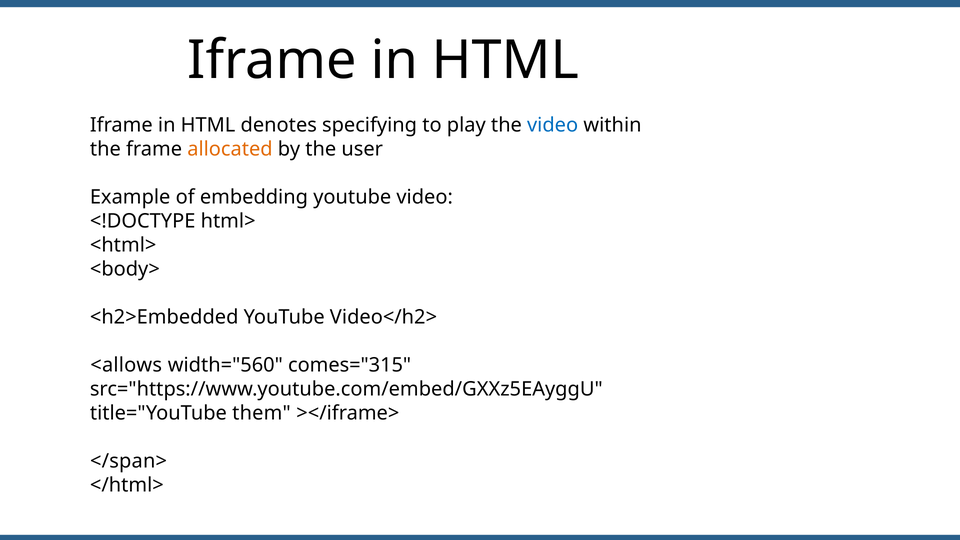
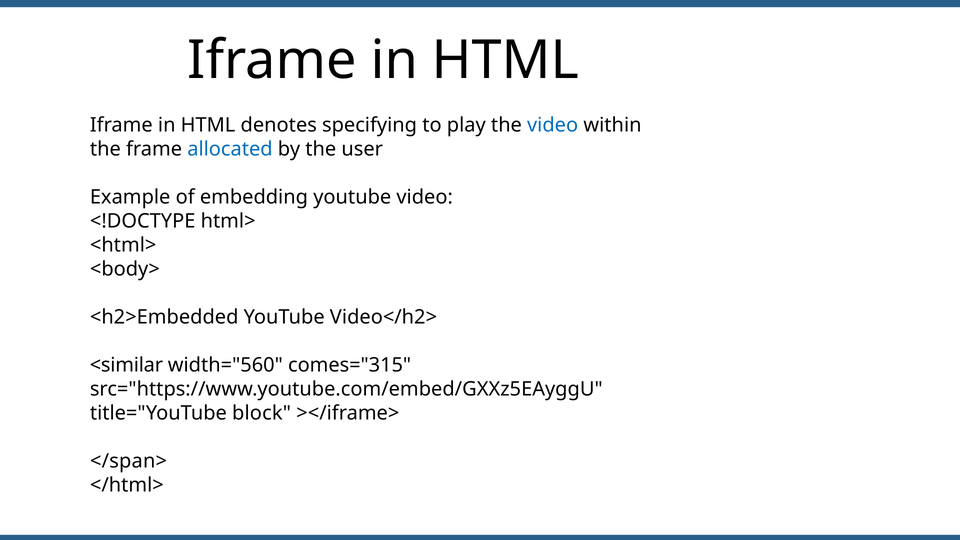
allocated colour: orange -> blue (230, 149)
<allows: <allows -> <similar (126, 365)
them: them -> block (261, 413)
